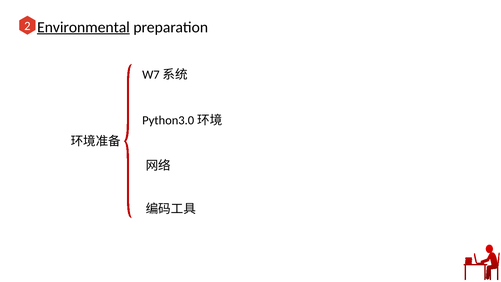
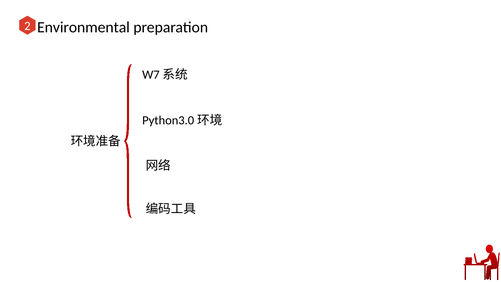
Environmental underline: present -> none (83, 27)
